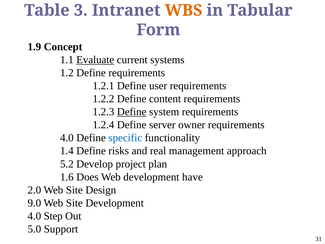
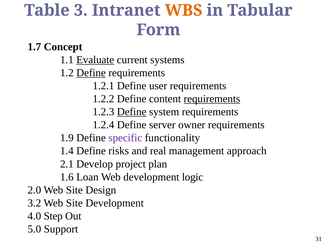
1.9: 1.9 -> 1.7 (34, 47)
Define underline: none -> present (91, 73)
requirements underline: none -> present (212, 99)
4.0: 4.0 -> 1.9 (67, 138)
specific colour: blue -> purple (125, 138)
5.2: 5.2 -> 2.1 (67, 164)
Does: Does -> Loan (87, 177)
have: have -> logic (193, 177)
9.0: 9.0 -> 3.2 (34, 203)
